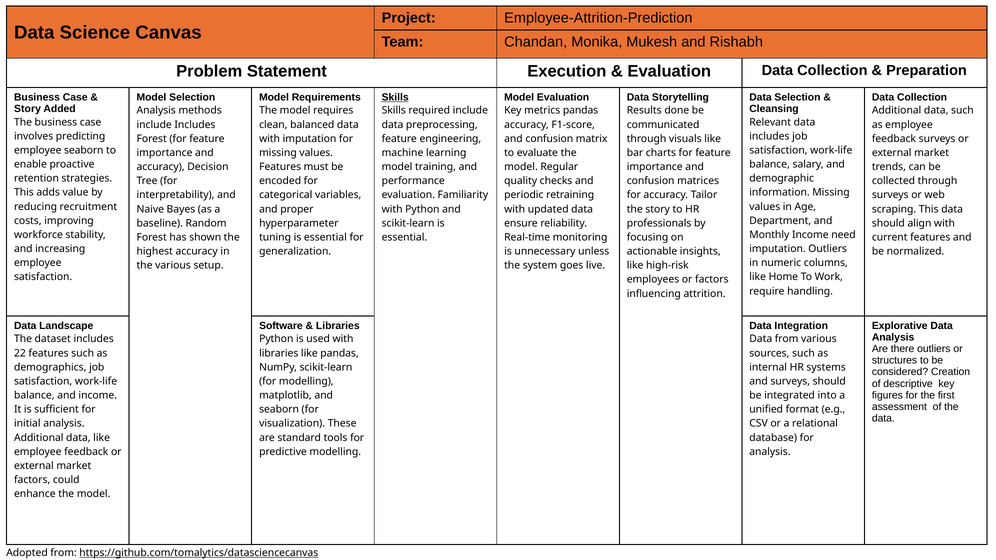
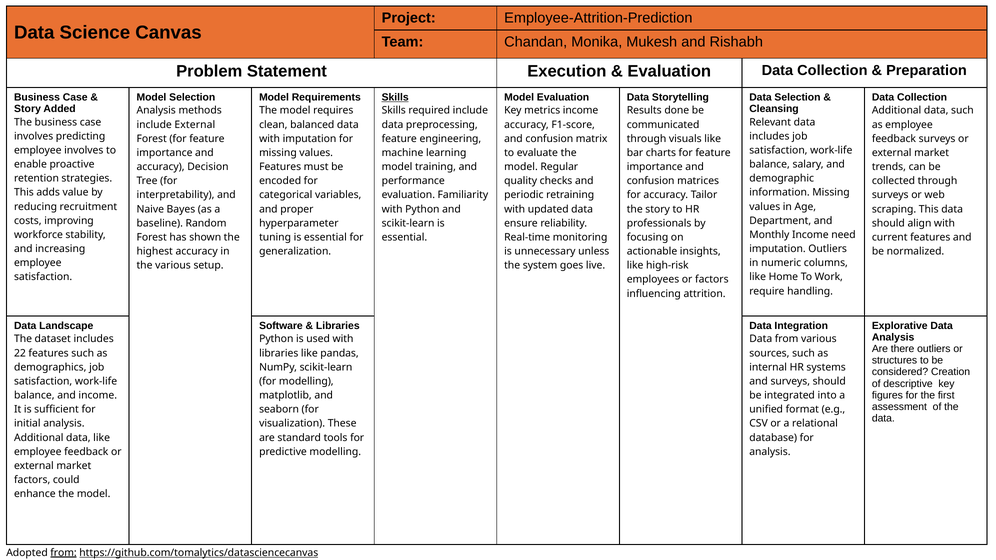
metrics pandas: pandas -> income (581, 111)
include Includes: Includes -> External (195, 125)
employee seaborn: seaborn -> involves (84, 150)
from underline: none -> present (64, 553)
